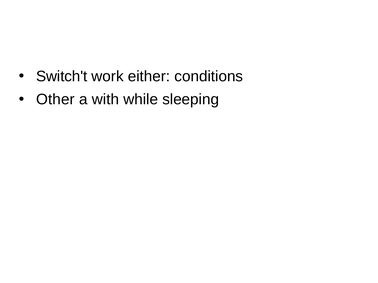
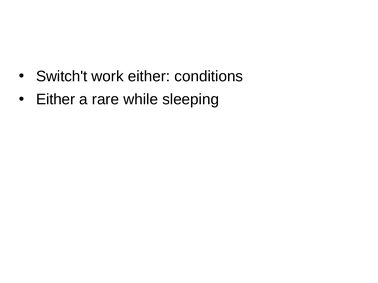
Other: Other -> Either (56, 100)
with: with -> rare (105, 100)
